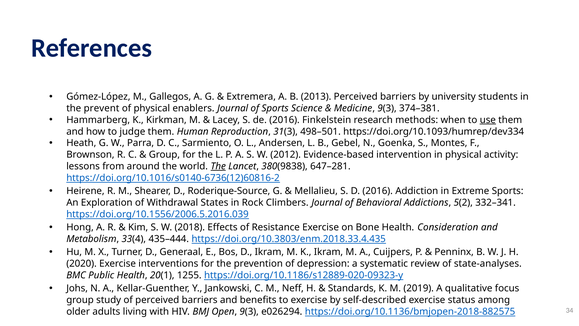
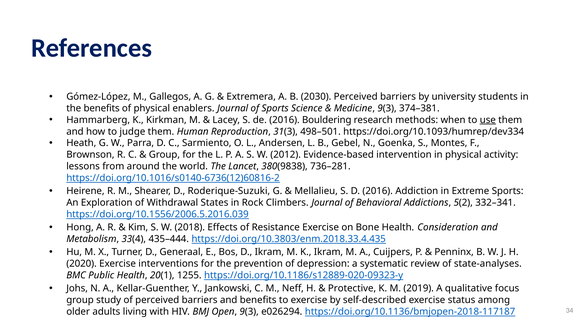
2013: 2013 -> 2030 (316, 97)
the prevent: prevent -> benefits (102, 108)
Finkelstein: Finkelstein -> Bouldering (327, 120)
The underline: present -> none (218, 166)
647–281: 647–281 -> 736–281 (330, 166)
Roderique-Source: Roderique-Source -> Roderique-Suzuki (229, 191)
Standards: Standards -> Protective (352, 288)
https://doi.org/10.1136/bmjopen-2018-882575: https://doi.org/10.1136/bmjopen-2018-882575 -> https://doi.org/10.1136/bmjopen-2018-117187 (410, 311)
